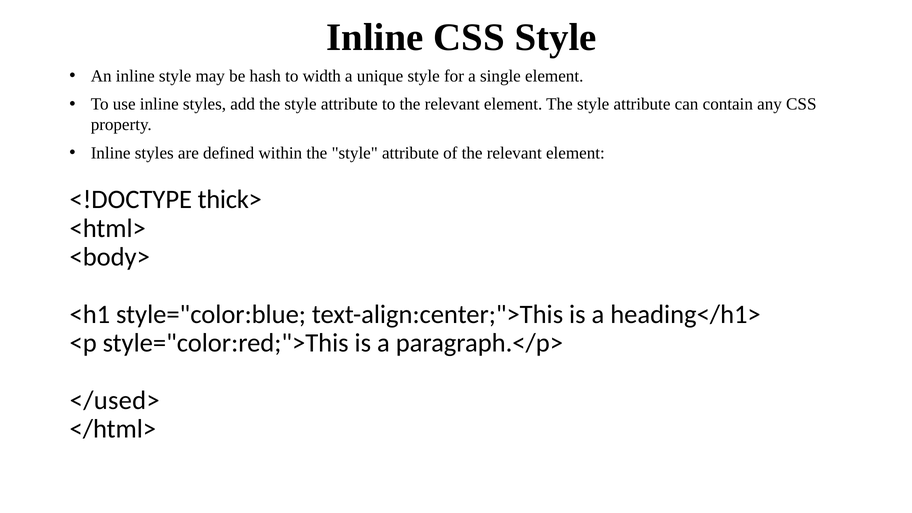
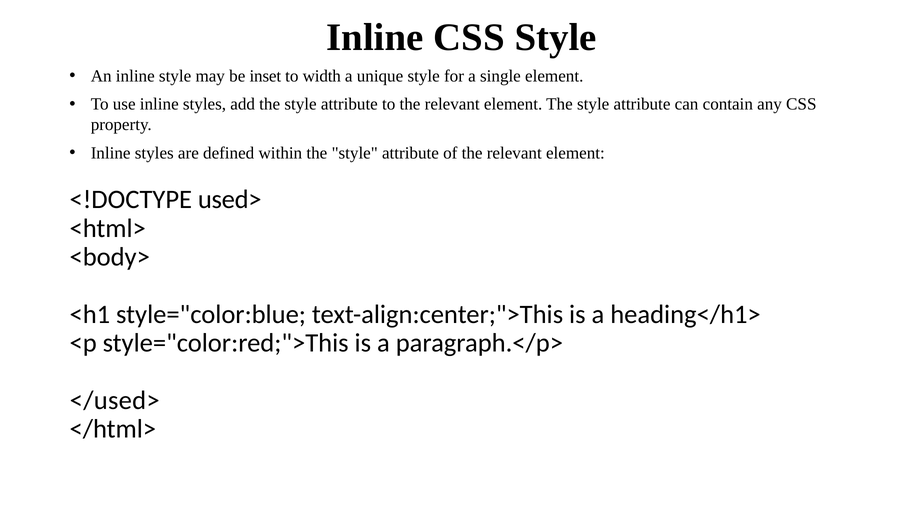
hash: hash -> inset (265, 76)
thick>: thick> -> used> (230, 200)
